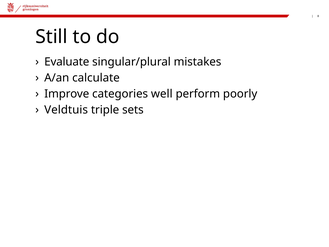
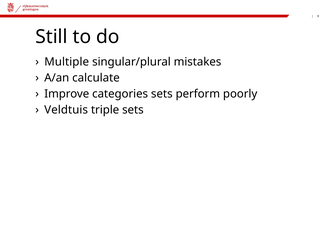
Evaluate: Evaluate -> Multiple (67, 62)
categories well: well -> sets (162, 94)
